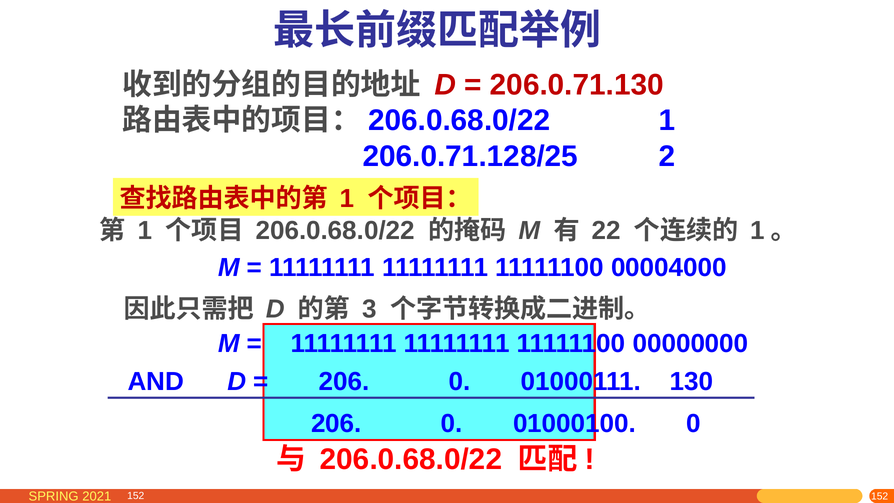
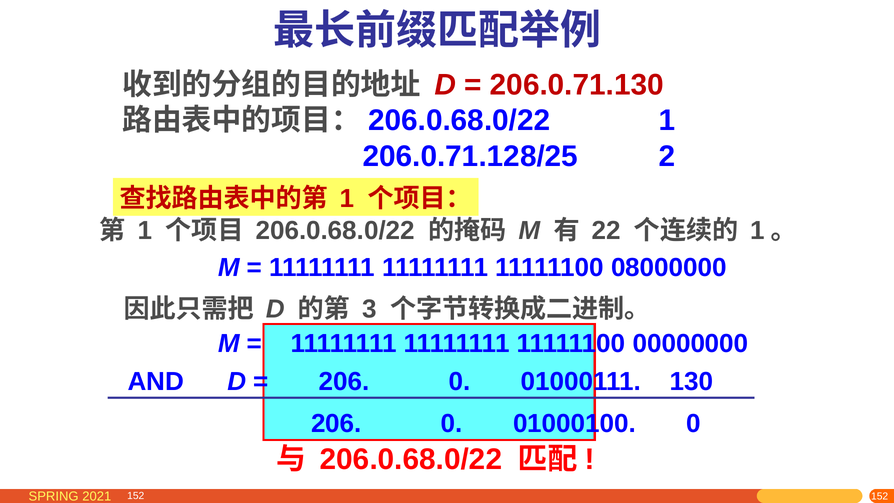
00004000: 00004000 -> 08000000 (669, 268)
